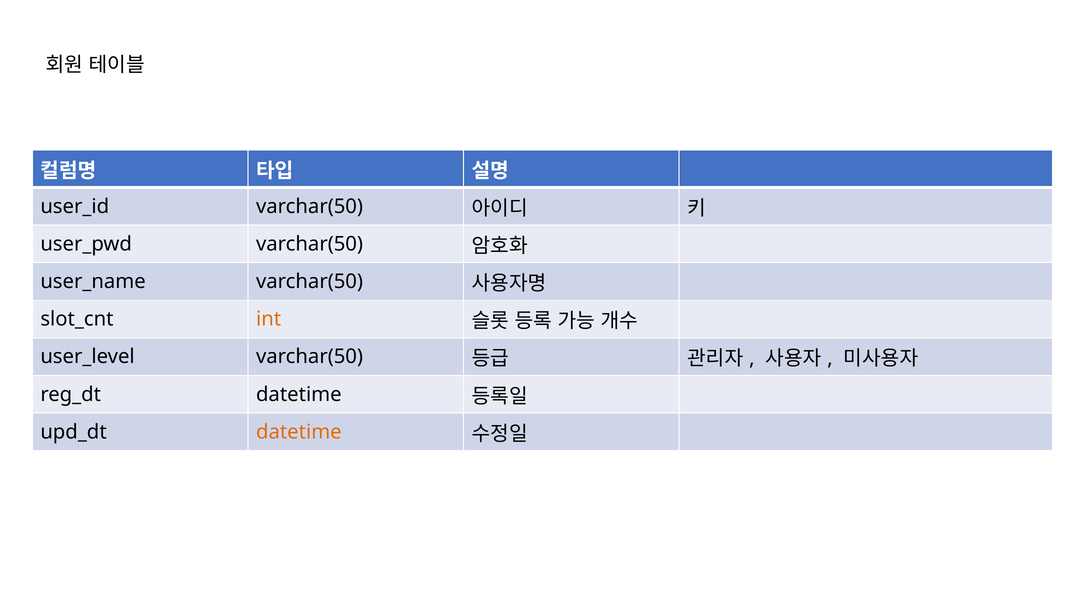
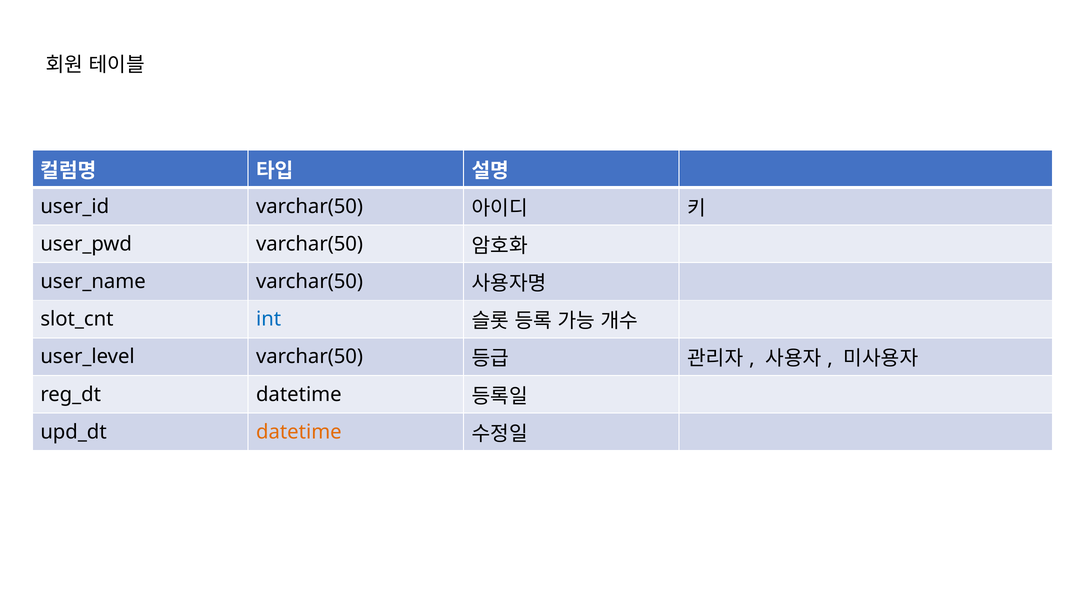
int colour: orange -> blue (269, 319)
